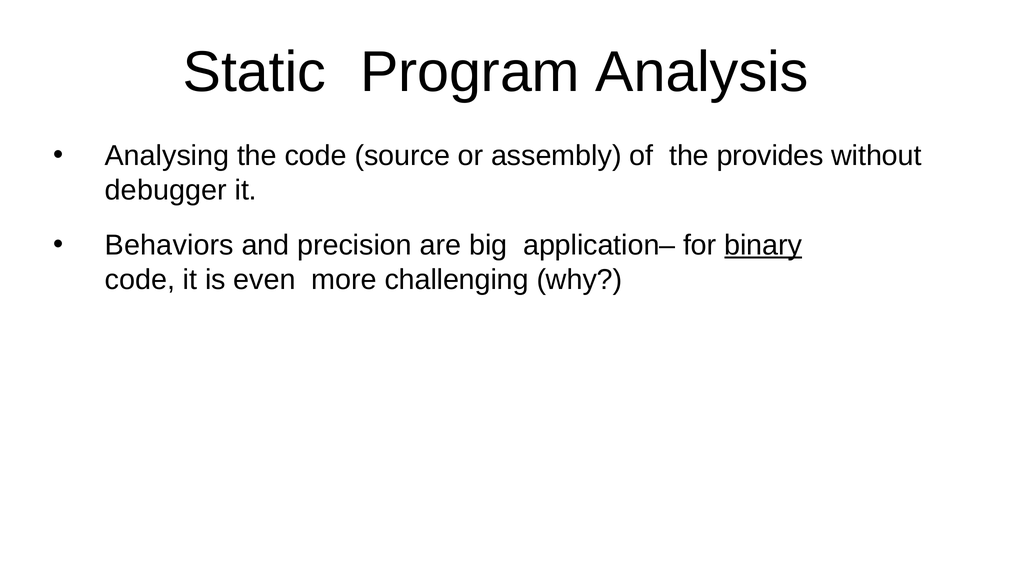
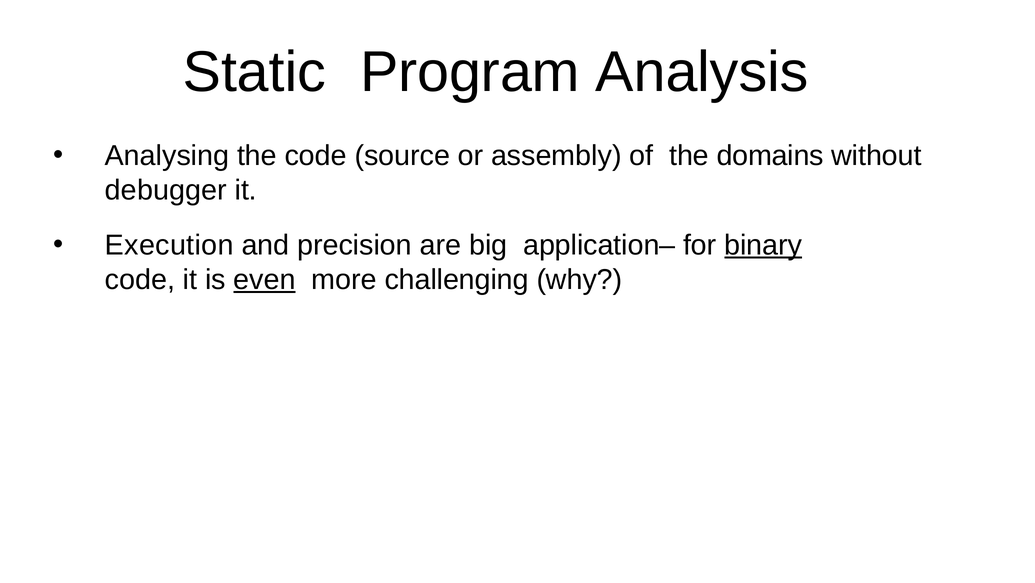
provides: provides -> domains (770, 156)
Behaviors: Behaviors -> Execution (169, 245)
even underline: none -> present (265, 280)
